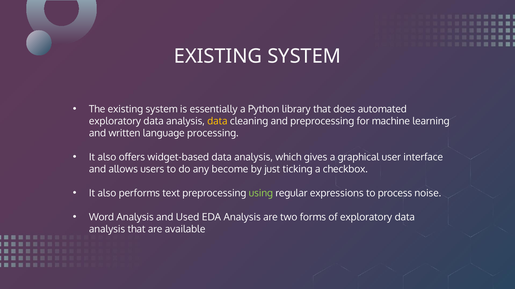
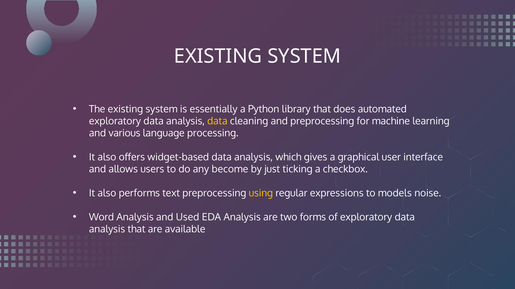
written: written -> various (124, 133)
using colour: light green -> yellow (261, 194)
process: process -> models (395, 194)
